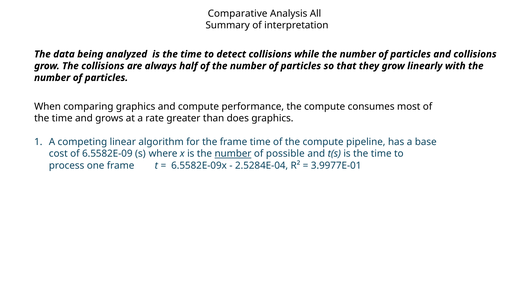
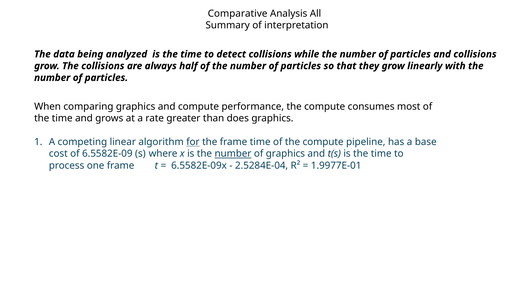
for underline: none -> present (193, 142)
of possible: possible -> graphics (285, 154)
3.9977E-01: 3.9977E-01 -> 1.9977E-01 (336, 166)
